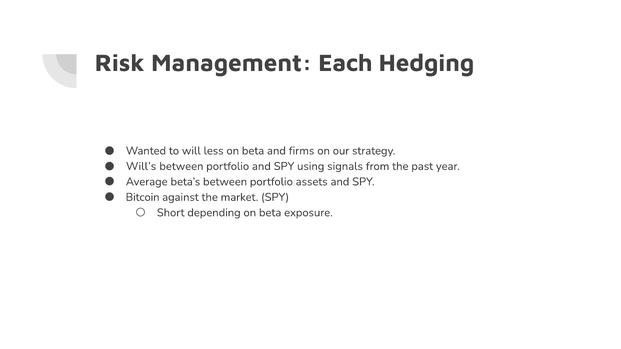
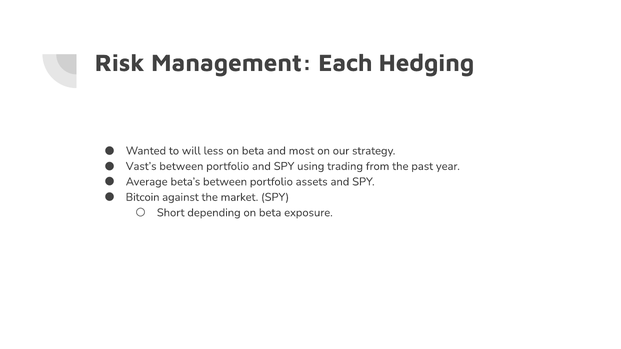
firms: firms -> most (302, 151)
Will’s: Will’s -> Vast’s (141, 166)
signals: signals -> trading (345, 166)
